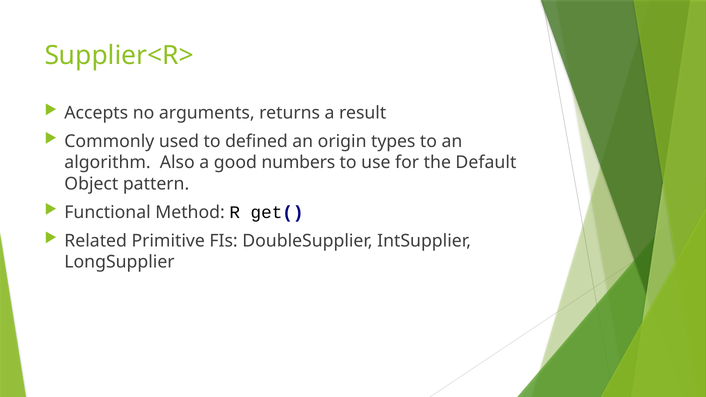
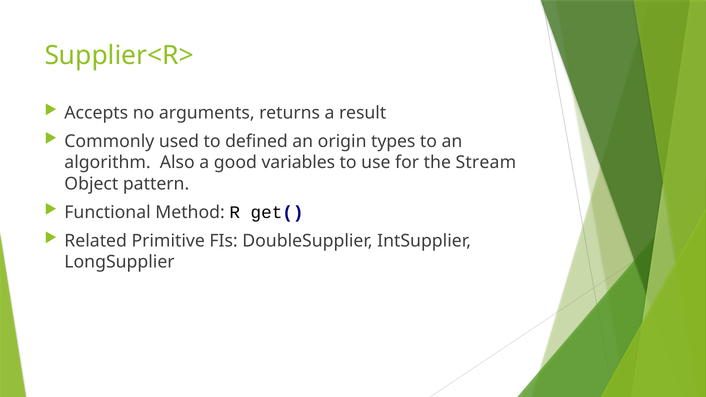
numbers: numbers -> variables (298, 163)
Default: Default -> Stream (486, 163)
